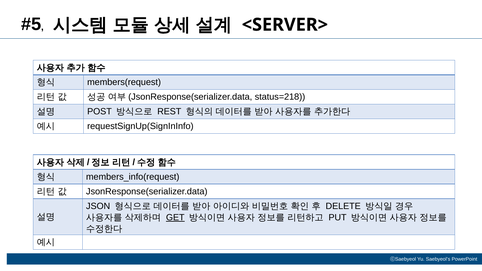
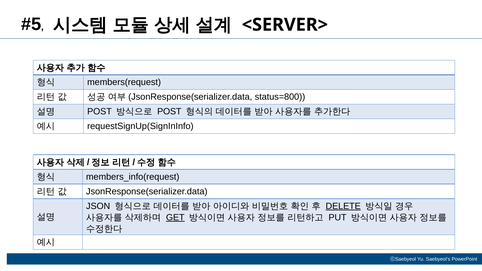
status=218: status=218 -> status=800 (280, 97)
REST: REST -> POST (169, 112)
DELETE underline: none -> present (343, 206)
